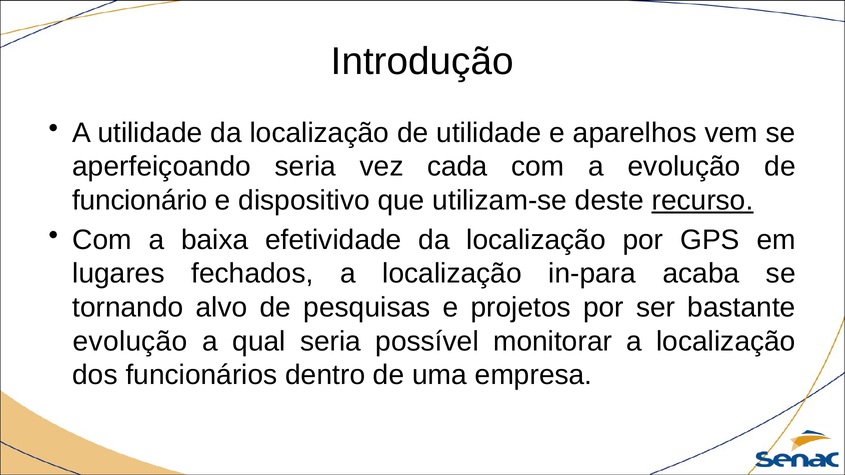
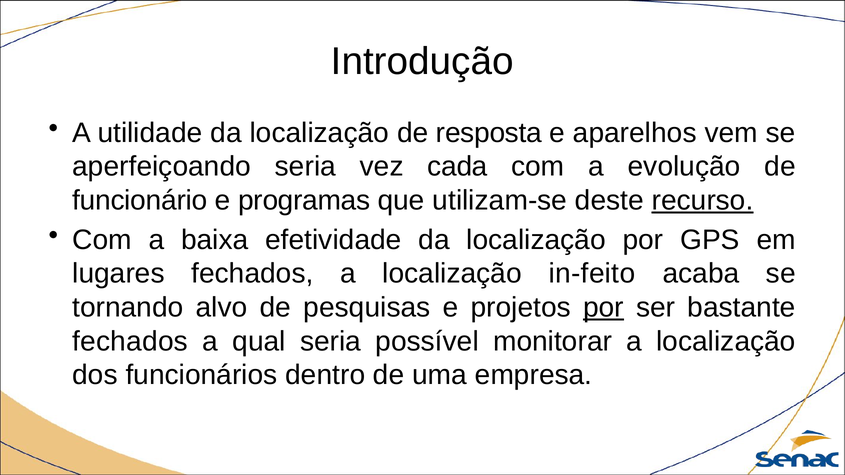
de utilidade: utilidade -> resposta (489, 133)
dispositivo: dispositivo -> programas (304, 201)
in-para: in-para -> in-feito (592, 274)
por underline: none -> present (603, 308)
evolução: evolução -> fechados (130, 341)
